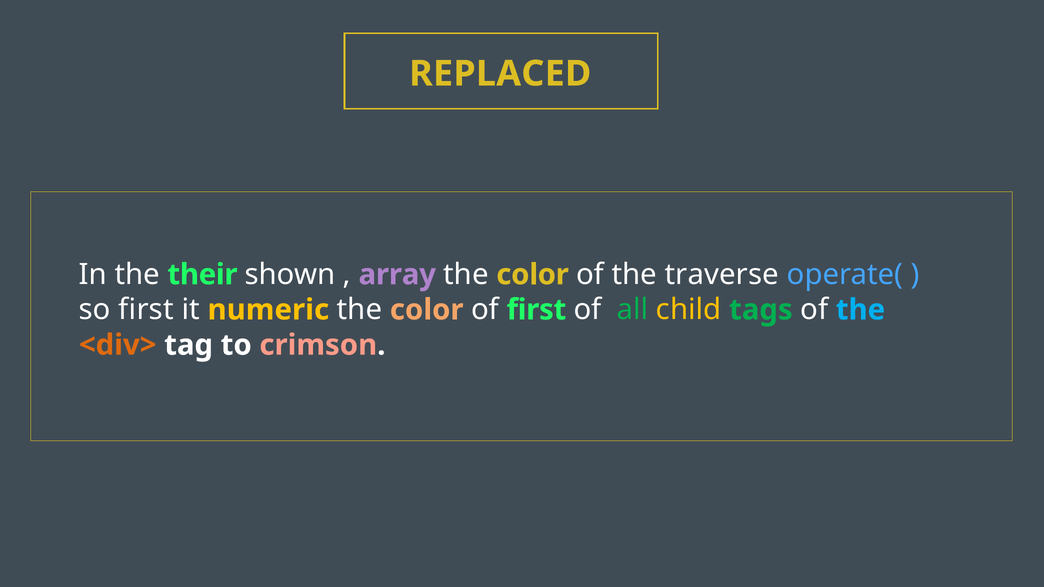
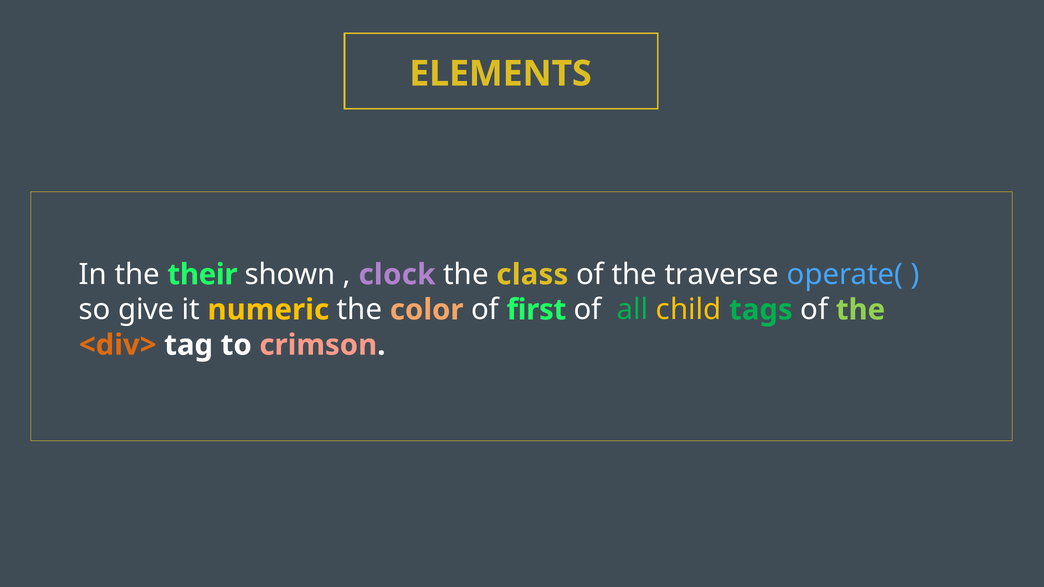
REPLACED: REPLACED -> ELEMENTS (500, 74)
array: array -> clock (397, 275)
color: color -> class (532, 275)
so first: first -> give (146, 310)
the colour: light blue -> light green (860, 310)
